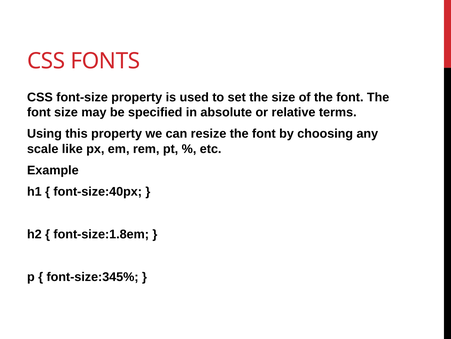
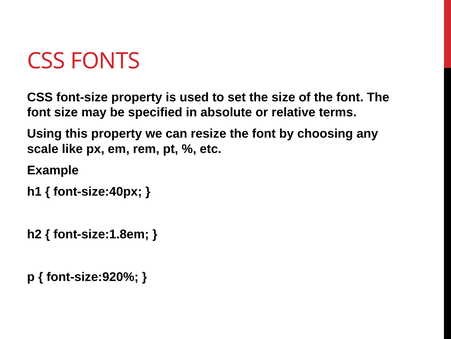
font-size:345%: font-size:345% -> font-size:920% (93, 276)
